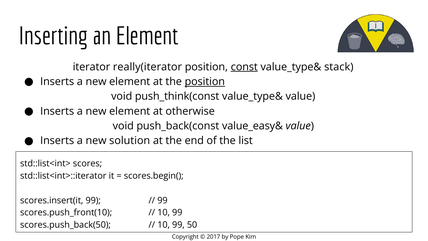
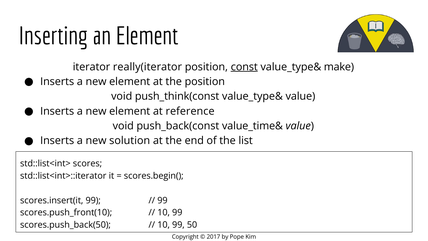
stack: stack -> make (339, 67)
position underline: present -> none (205, 82)
otherwise: otherwise -> reference (190, 111)
value_easy&: value_easy& -> value_time& (252, 126)
